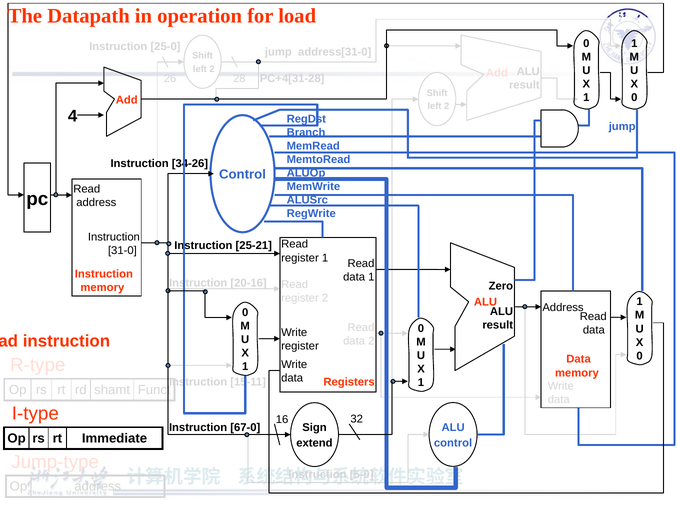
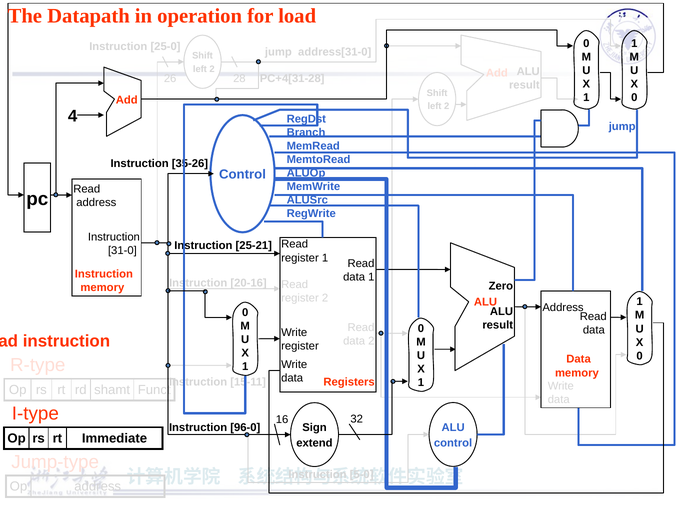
34-26: 34-26 -> 35-26 (190, 164)
67-0: 67-0 -> 96-0 (245, 428)
